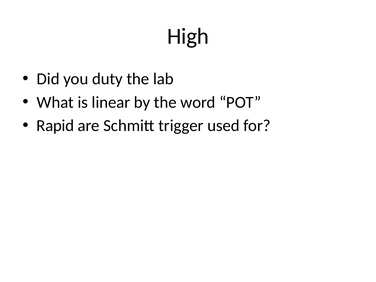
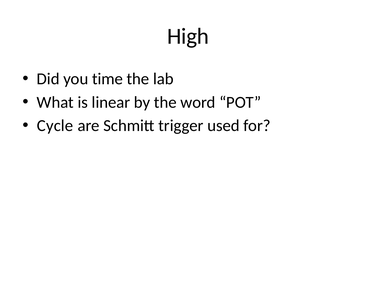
duty: duty -> time (107, 79)
Rapid: Rapid -> Cycle (55, 126)
